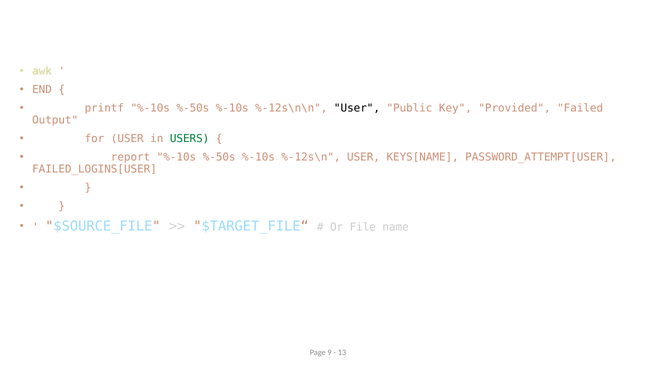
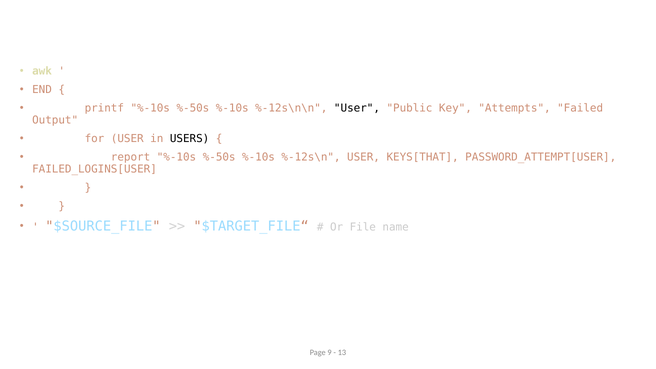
Provided: Provided -> Attempts (515, 108)
USERS colour: green -> black (190, 139)
KEYS[NAME: KEYS[NAME -> KEYS[THAT (423, 157)
